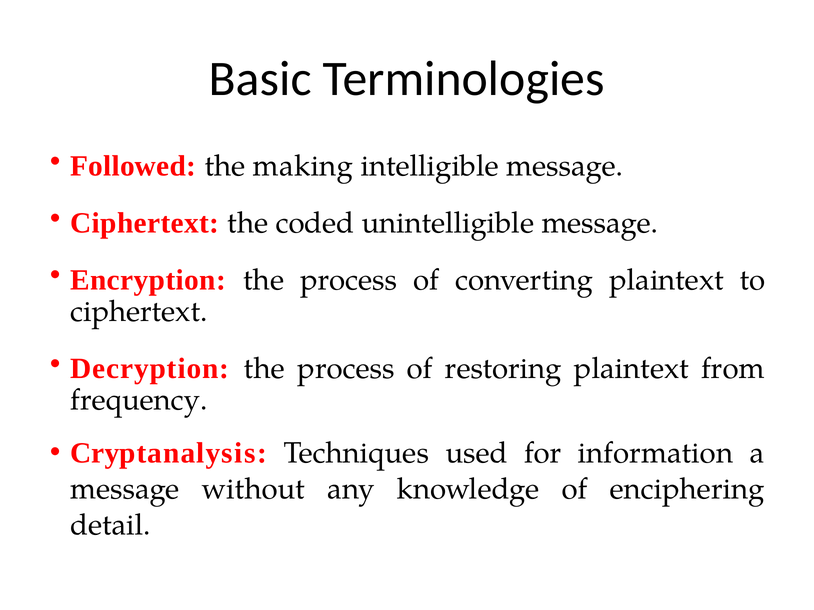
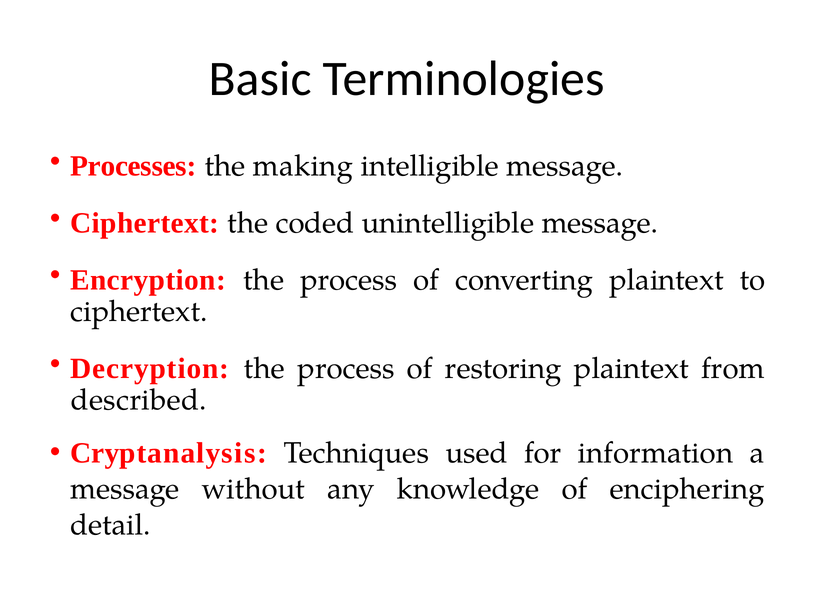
Followed: Followed -> Processes (133, 166)
frequency: frequency -> described (139, 401)
